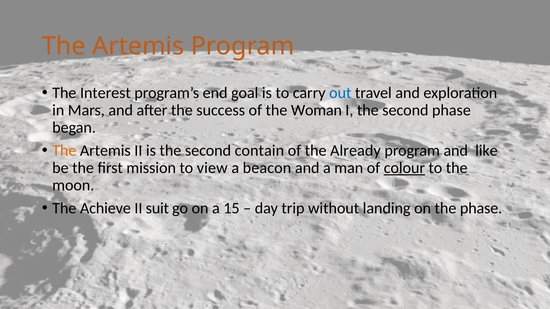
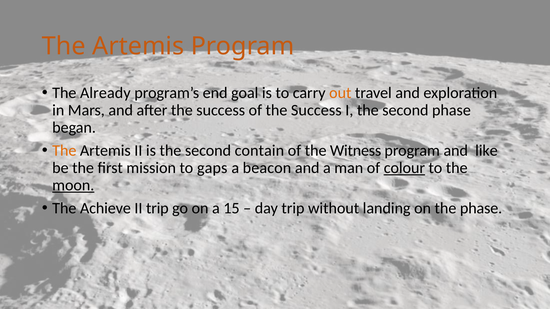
Interest: Interest -> Already (105, 93)
out colour: blue -> orange (340, 93)
of the Woman: Woman -> Success (316, 110)
Already: Already -> Witness (356, 151)
view: view -> gaps (212, 168)
moon underline: none -> present (73, 185)
II suit: suit -> trip (157, 208)
